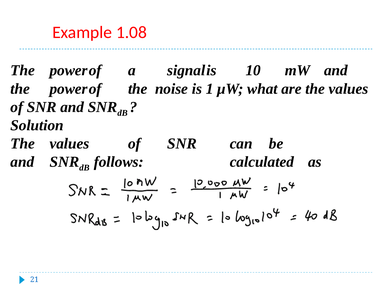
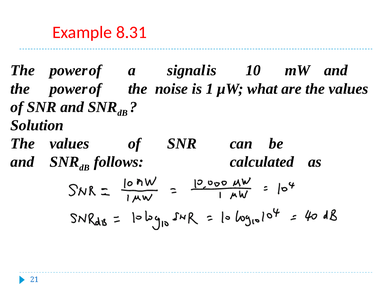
1.08: 1.08 -> 8.31 (131, 32)
